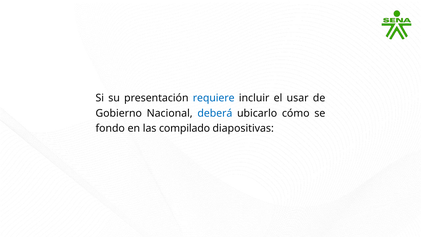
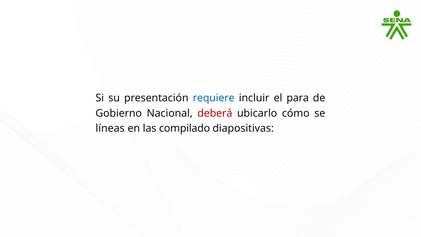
usar: usar -> para (298, 98)
deberá colour: blue -> red (215, 113)
fondo: fondo -> líneas (110, 128)
